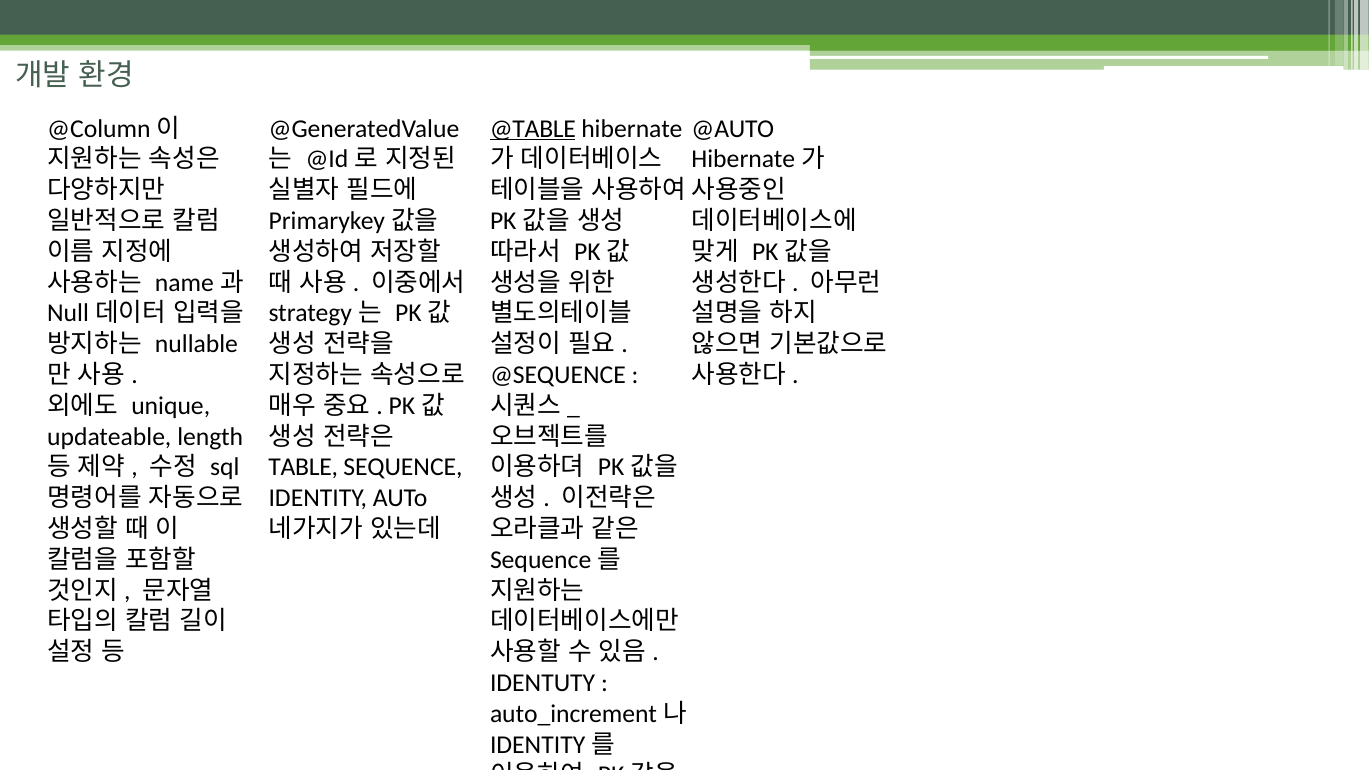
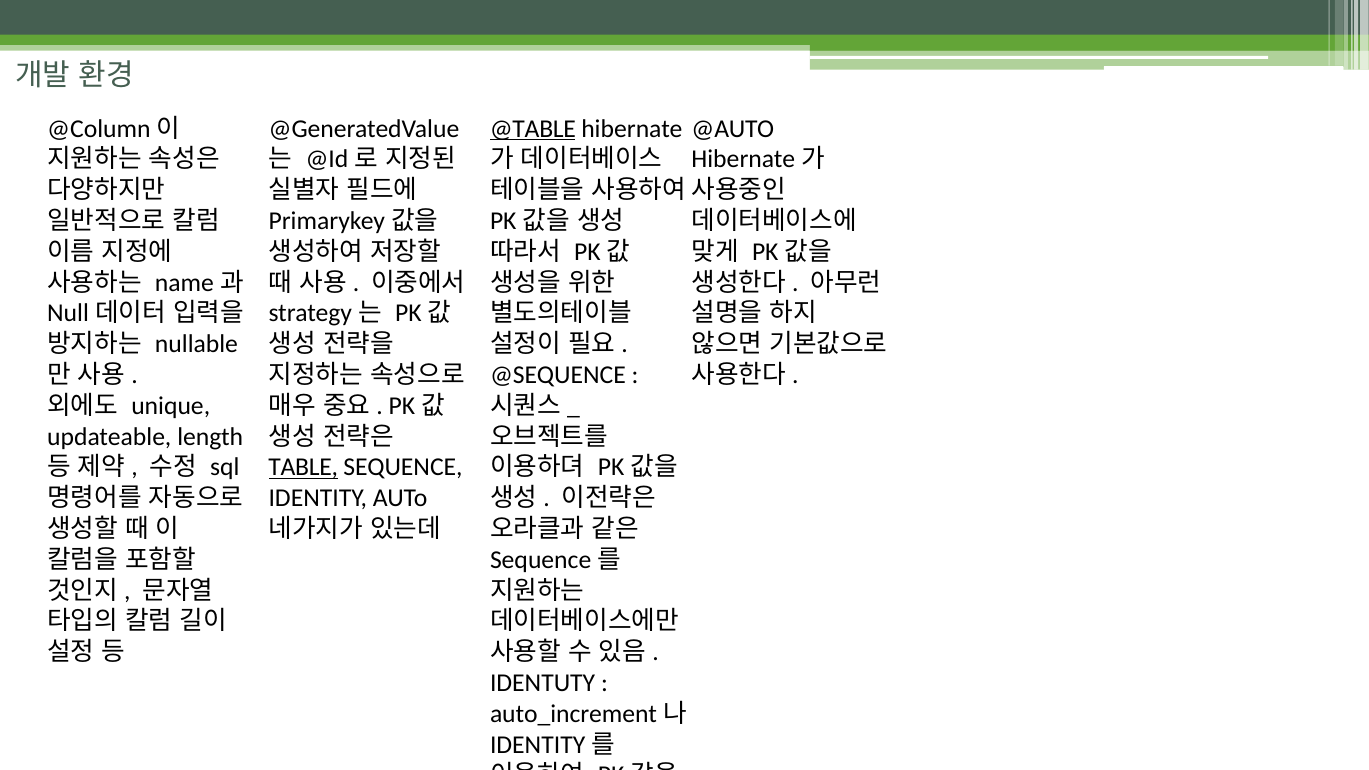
TABLE underline: none -> present (303, 467)
